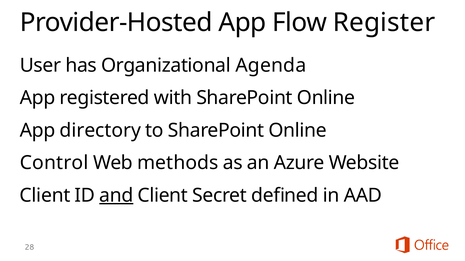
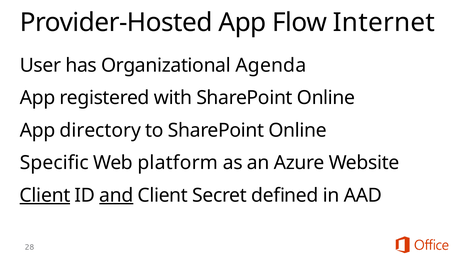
Register: Register -> Internet (384, 23)
Control: Control -> Specific (54, 163)
methods: methods -> platform (178, 163)
Client underline: none -> present (45, 196)
